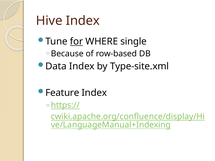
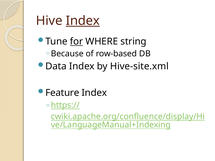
Index underline: none -> present (83, 21)
single: single -> string (134, 42)
Type-site.xml: Type-site.xml -> Hive-site.xml (139, 66)
